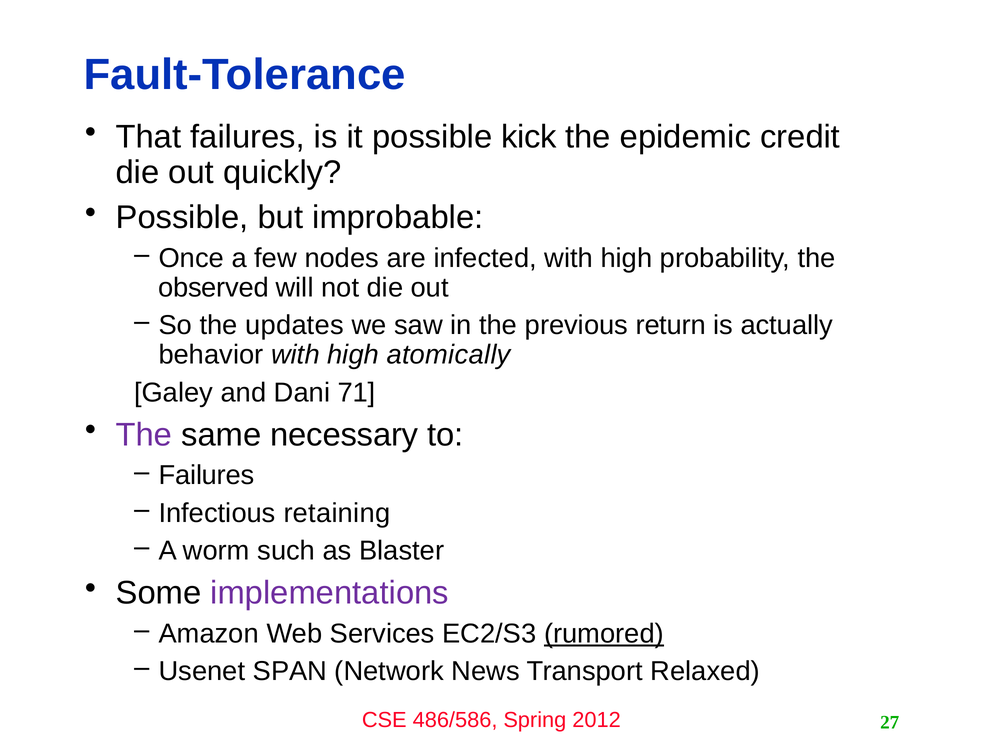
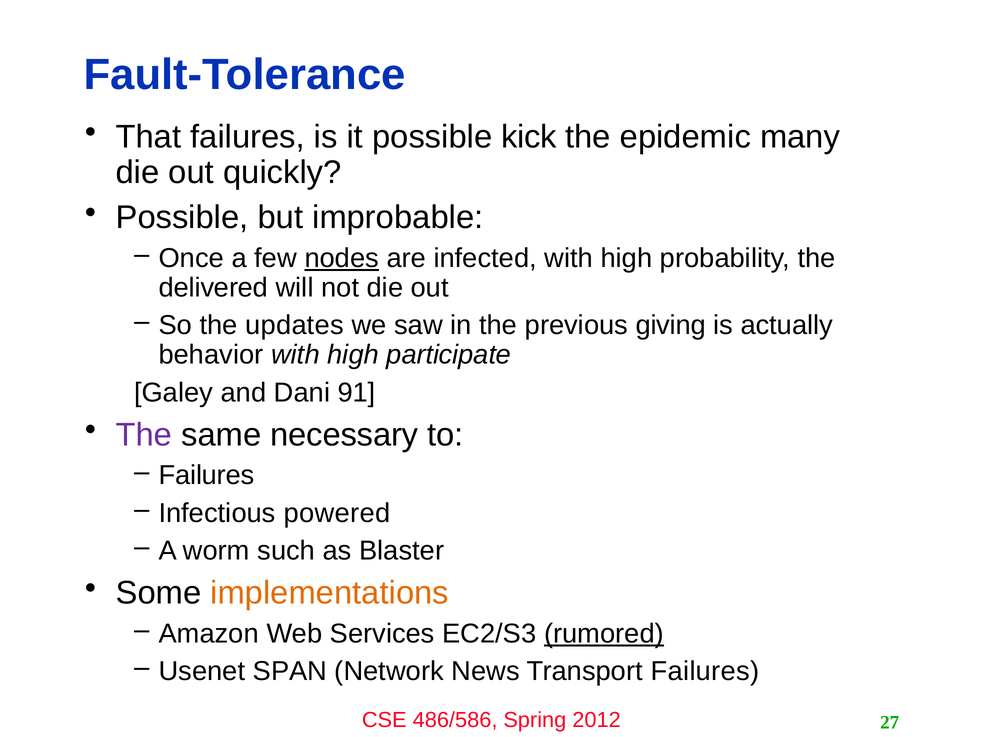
credit: credit -> many (800, 137)
nodes underline: none -> present (342, 258)
observed: observed -> delivered (213, 288)
return: return -> giving (671, 326)
atomically: atomically -> participate (449, 355)
71: 71 -> 91 (357, 393)
retaining: retaining -> powered (337, 513)
implementations colour: purple -> orange (330, 593)
Transport Relaxed: Relaxed -> Failures (705, 672)
